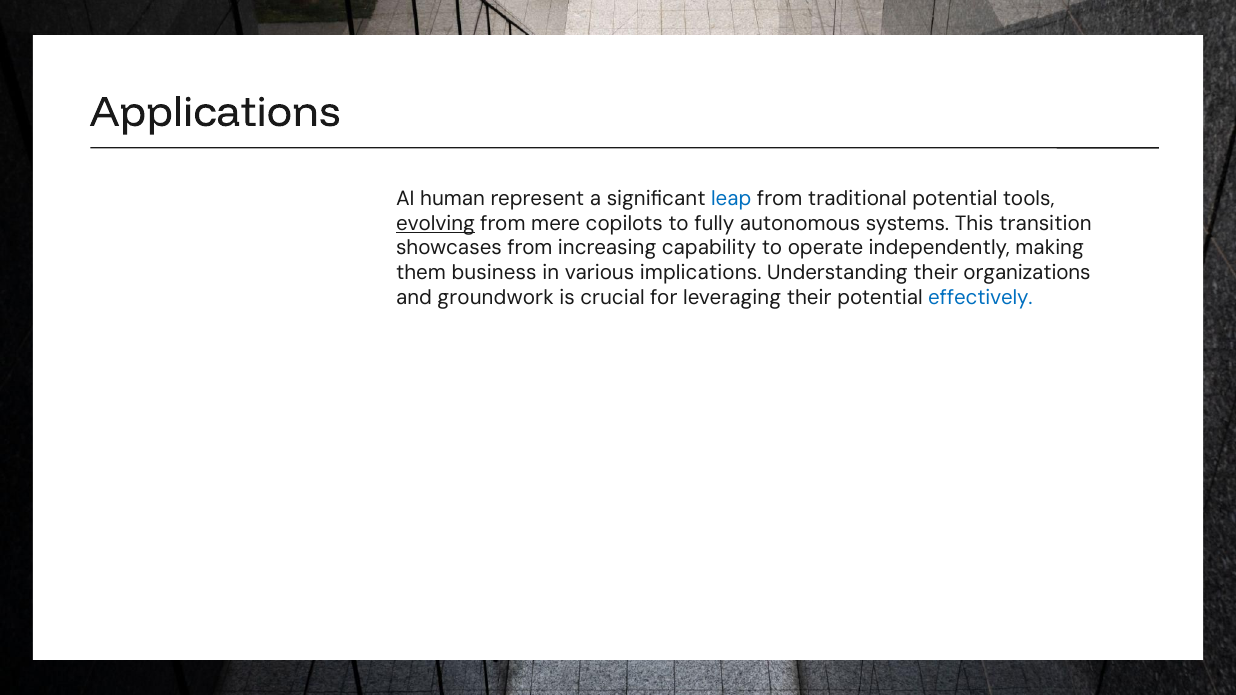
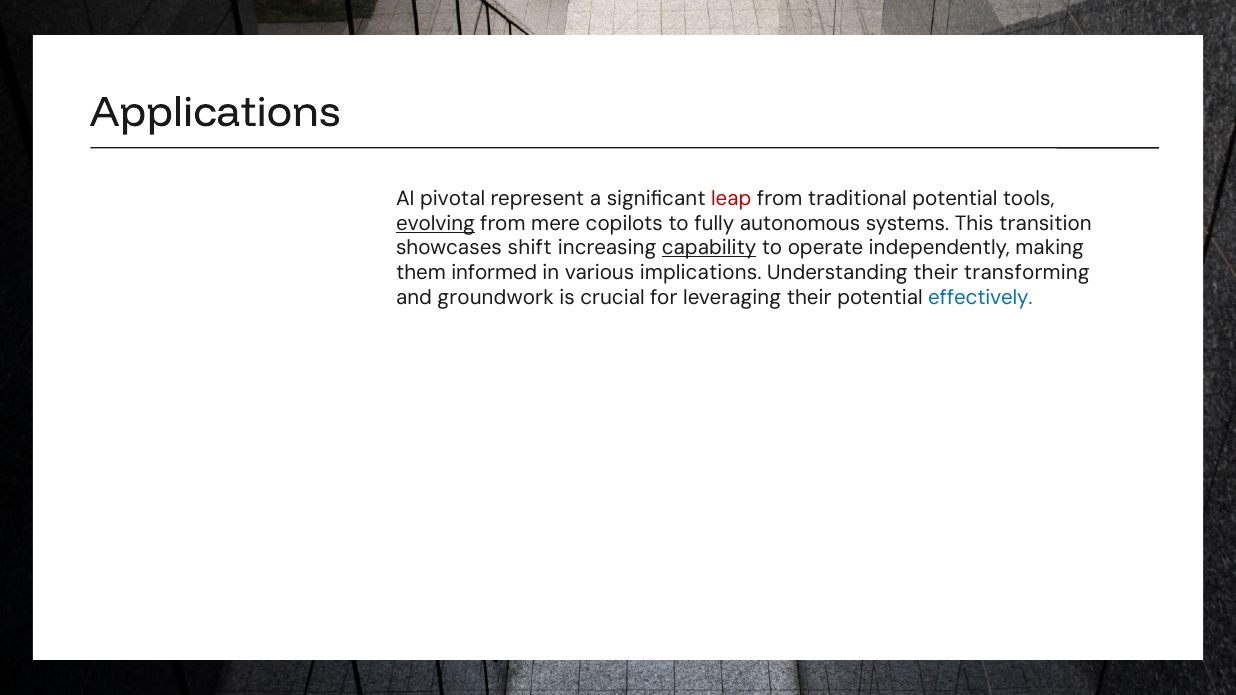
human: human -> pivotal (453, 199)
leap colour: blue -> red (731, 199)
showcases from: from -> shift (530, 248)
capability underline: none -> present (709, 248)
business: business -> informed (494, 273)
organizations: organizations -> transforming (1027, 273)
